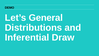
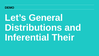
Draw: Draw -> Their (63, 37)
